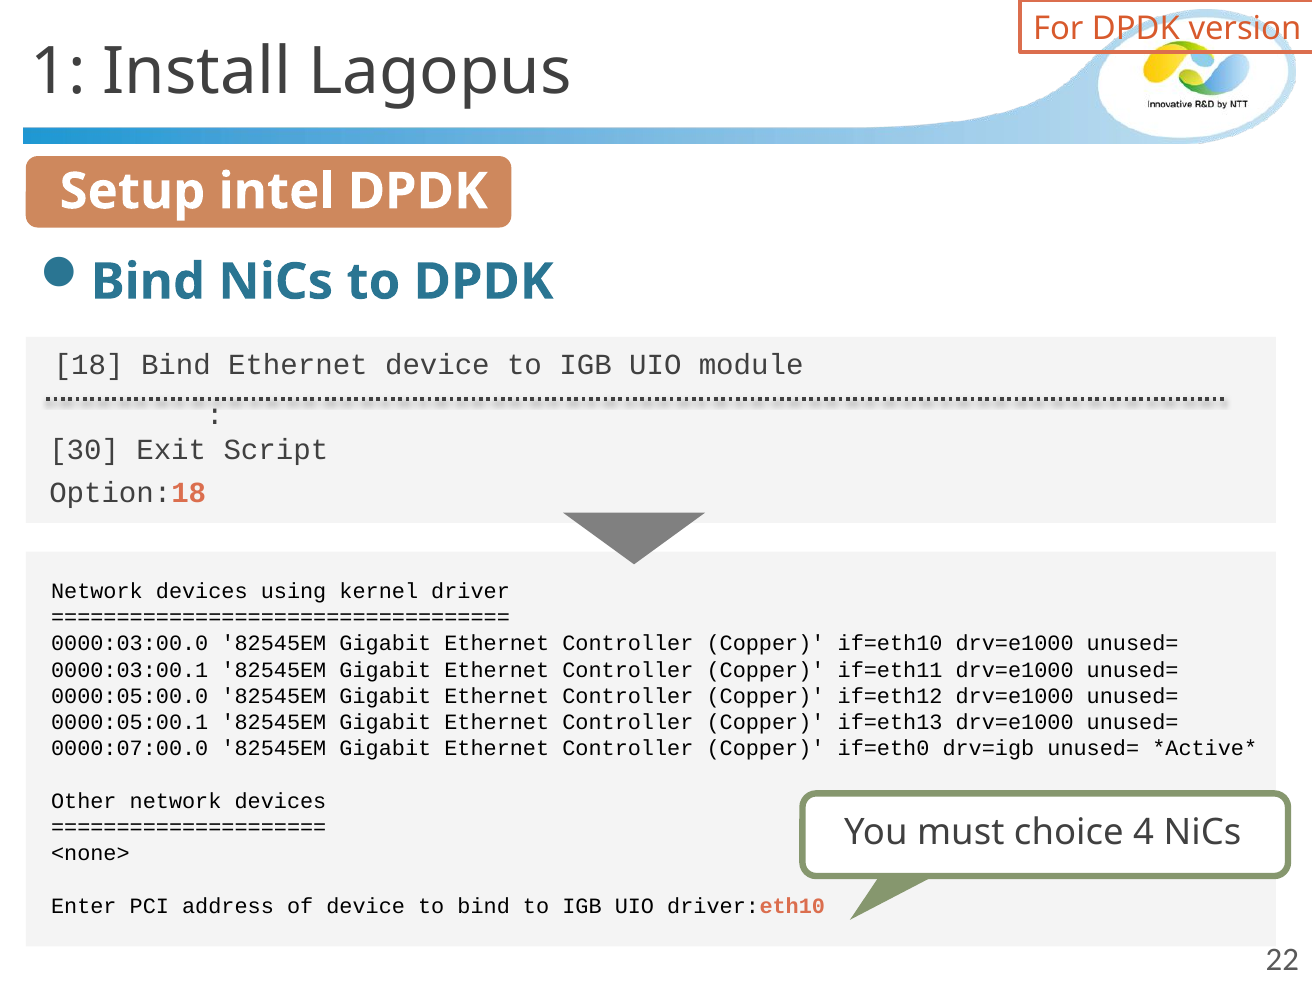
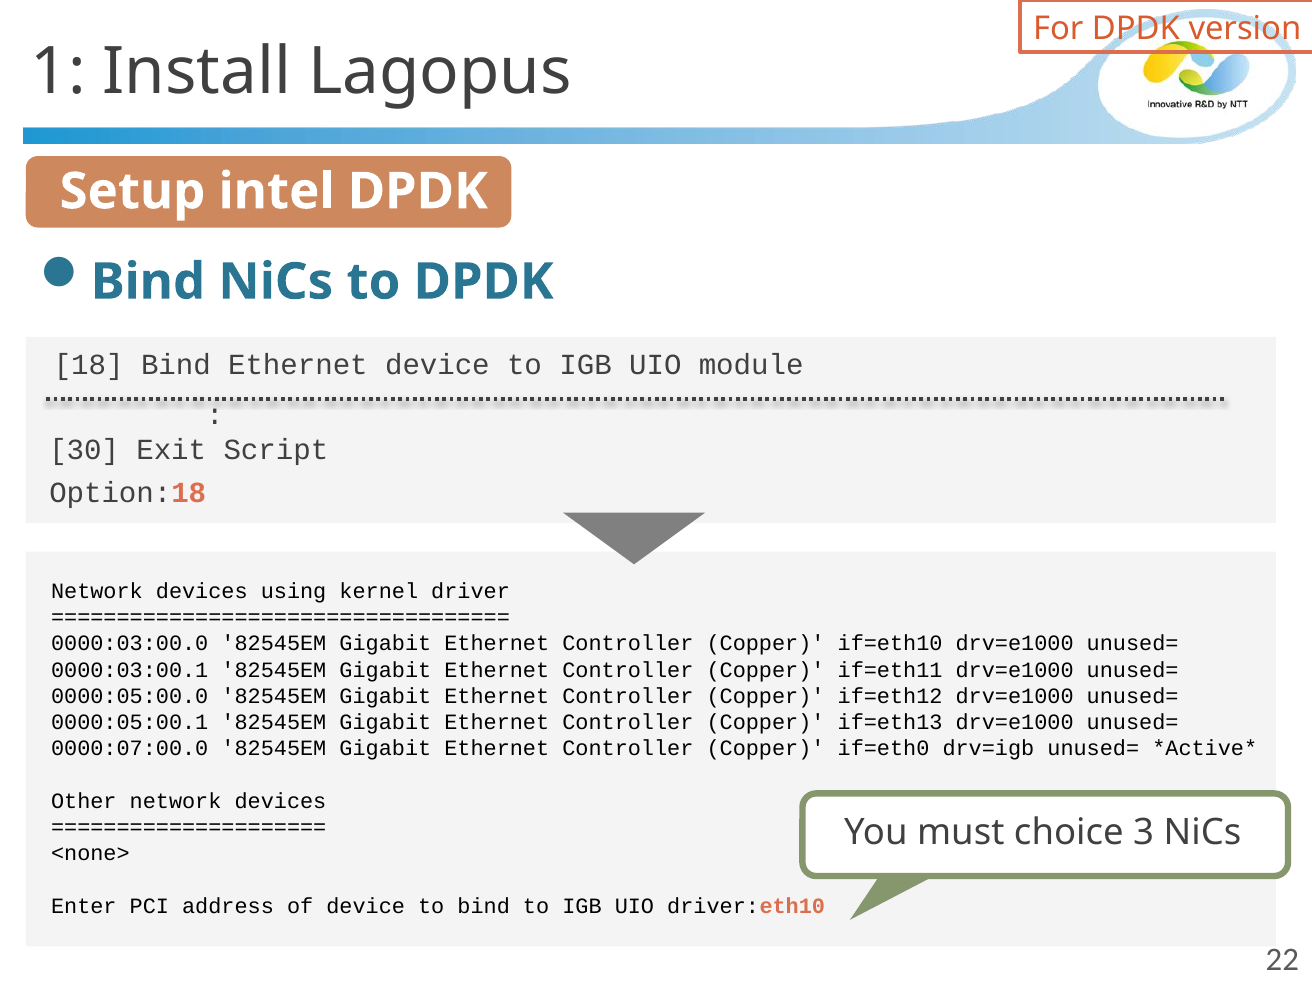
4: 4 -> 3 (1144, 833)
